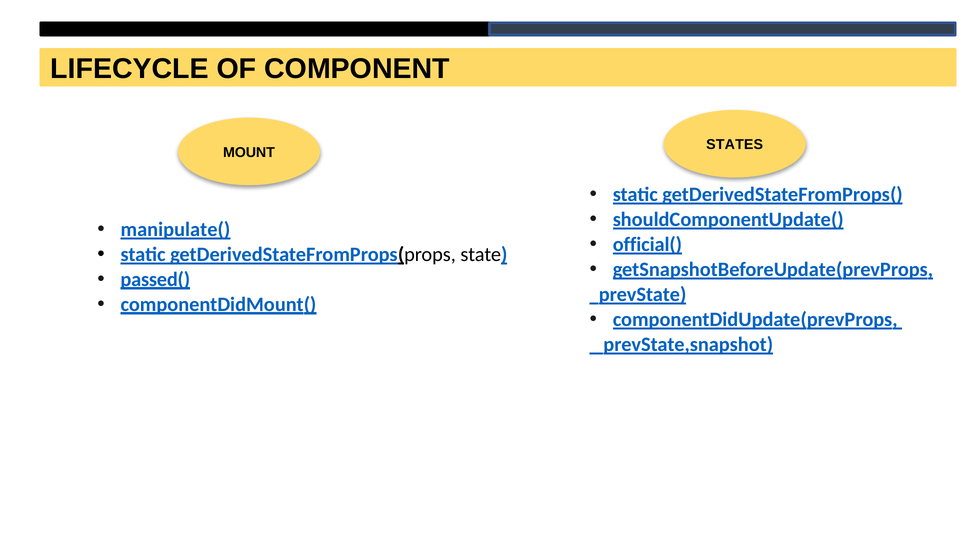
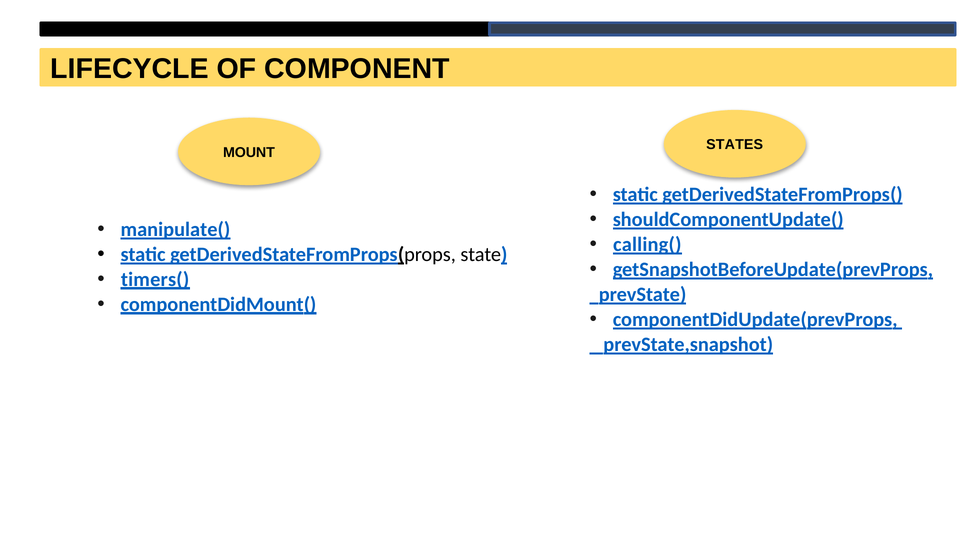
official(: official( -> calling( (647, 244)
passed(: passed( -> timers( (155, 279)
